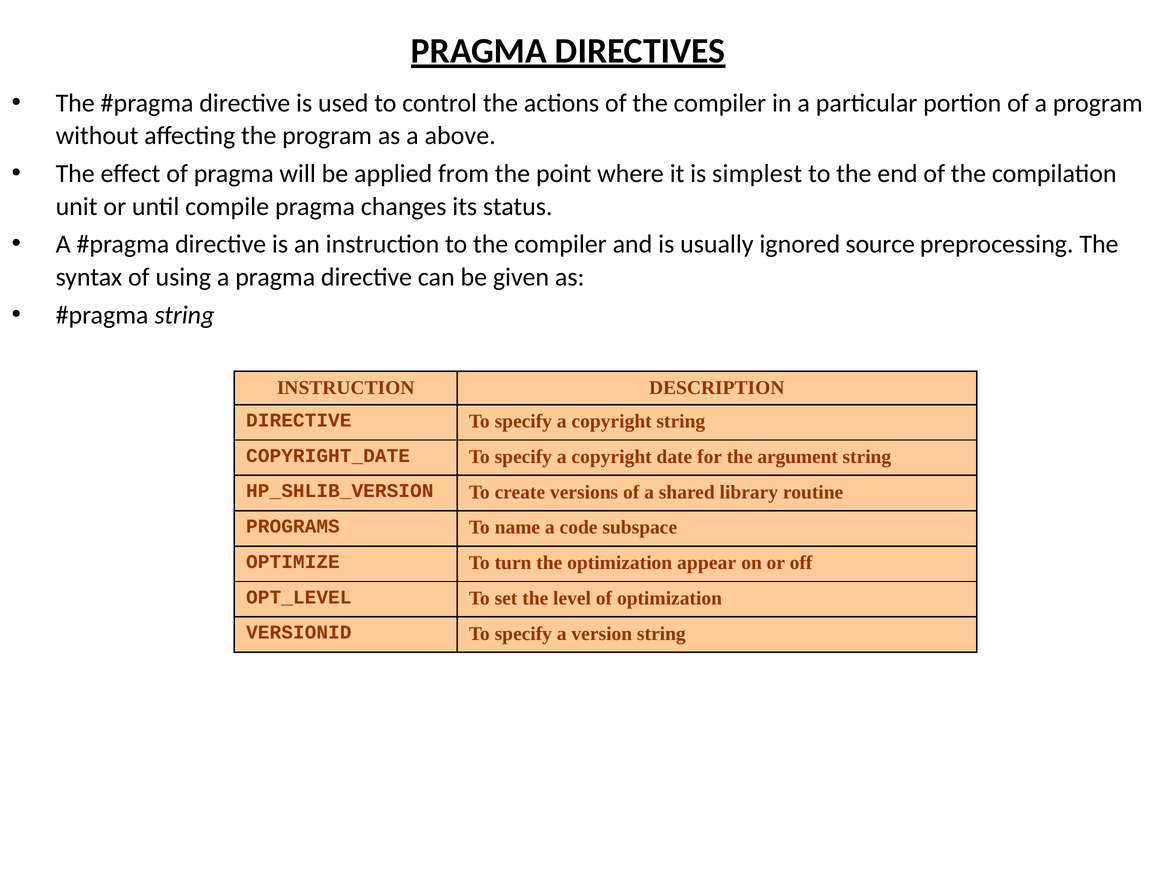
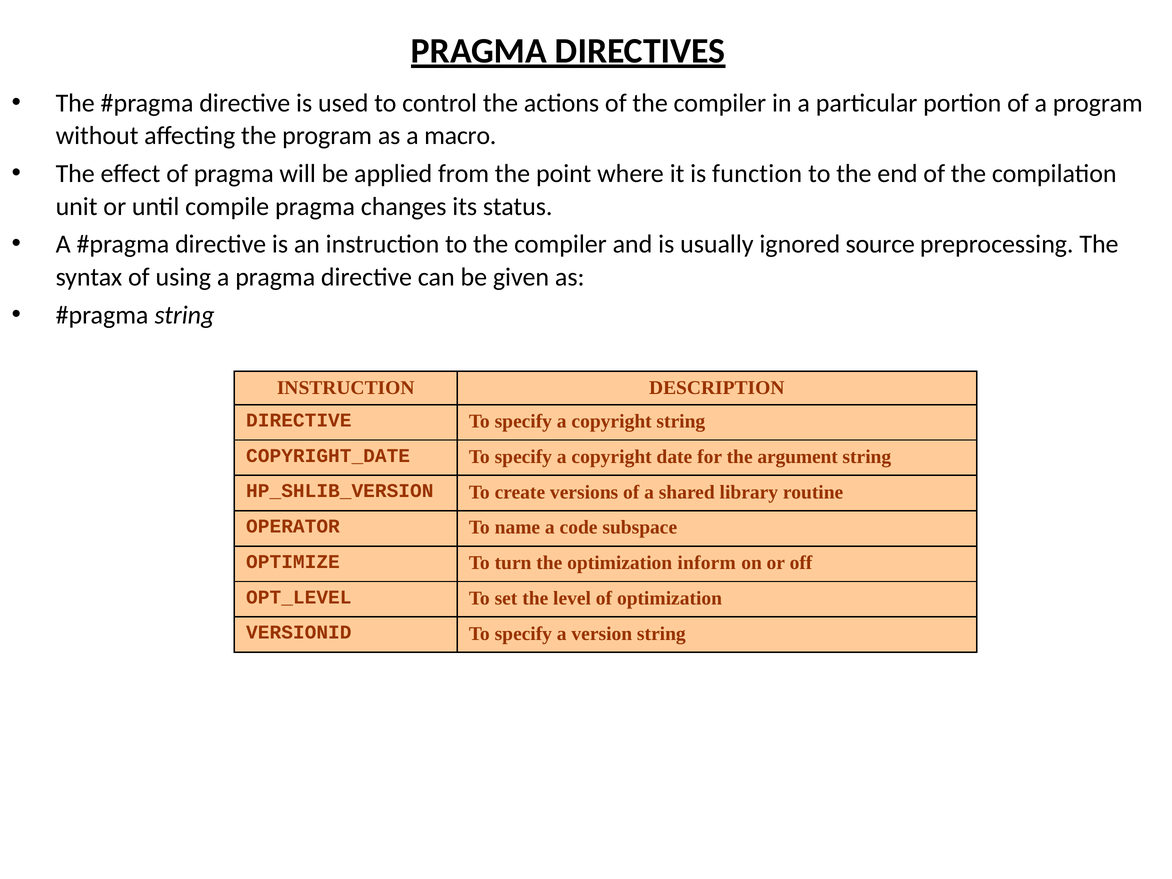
above: above -> macro (460, 136)
simplest: simplest -> function (757, 174)
PROGRAMS: PROGRAMS -> OPERATOR (293, 526)
appear: appear -> inform (707, 563)
